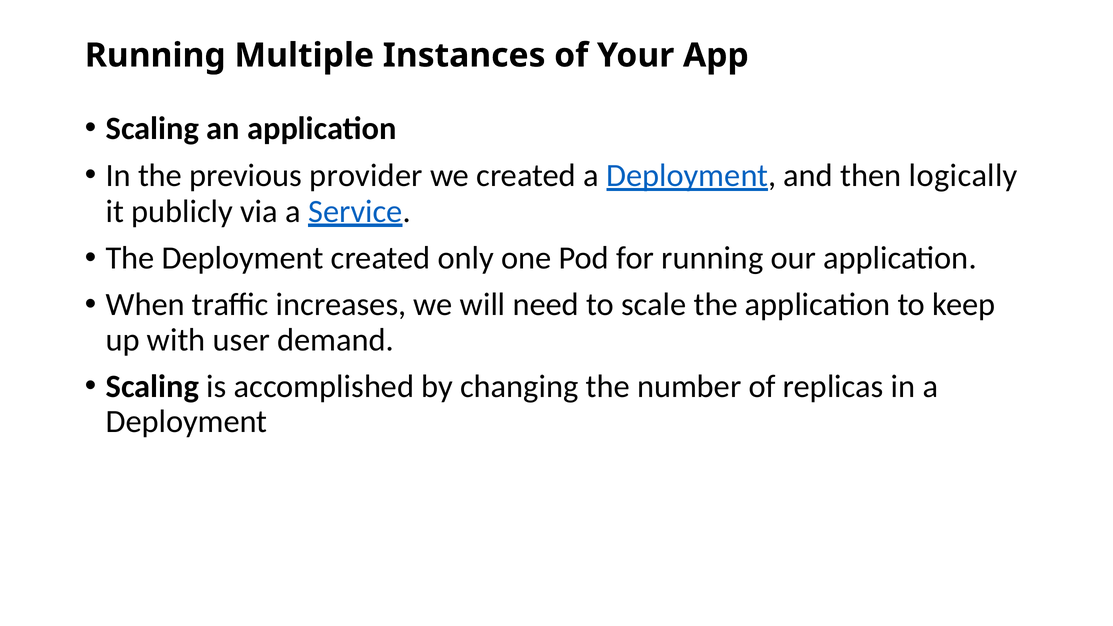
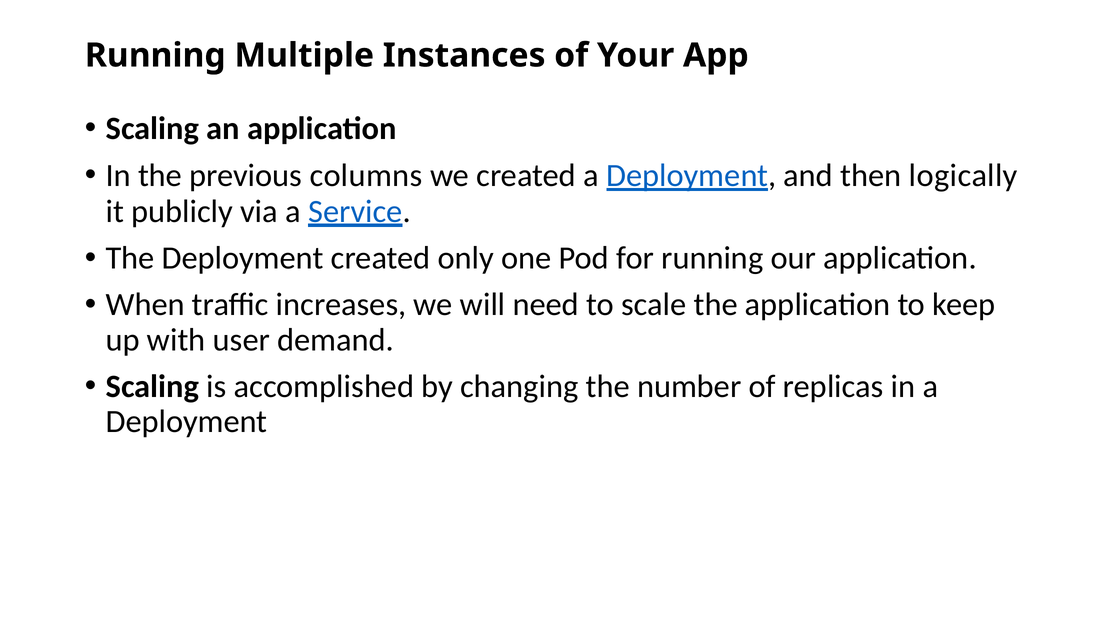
provider: provider -> columns (366, 176)
